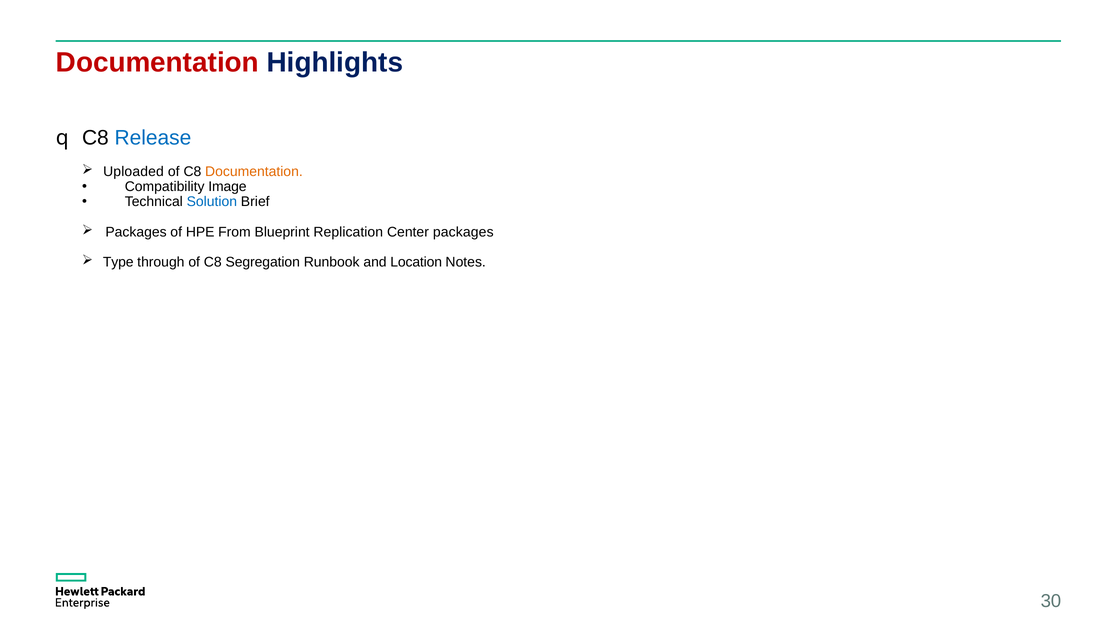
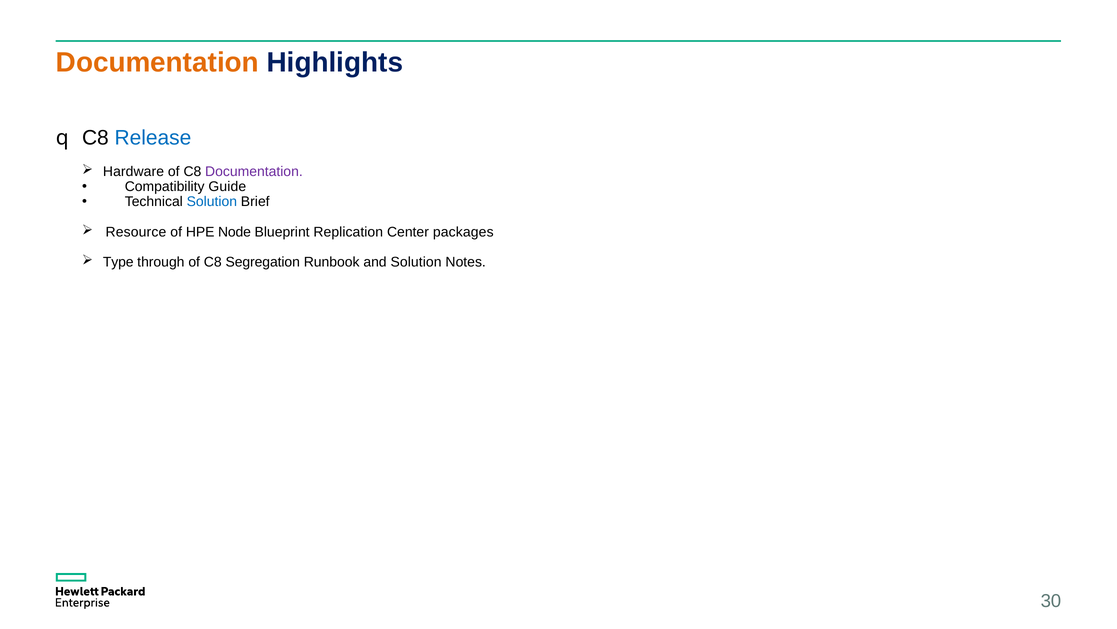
Documentation colour: red -> orange (157, 63)
Uploaded: Uploaded -> Hardware (134, 171)
Documentation colour: orange -> purple (254, 171)
Image: Image -> Guide (227, 187)
Packages: Packages -> Resource (136, 232)
From: From -> Node (235, 232)
and Location: Location -> Solution (416, 262)
